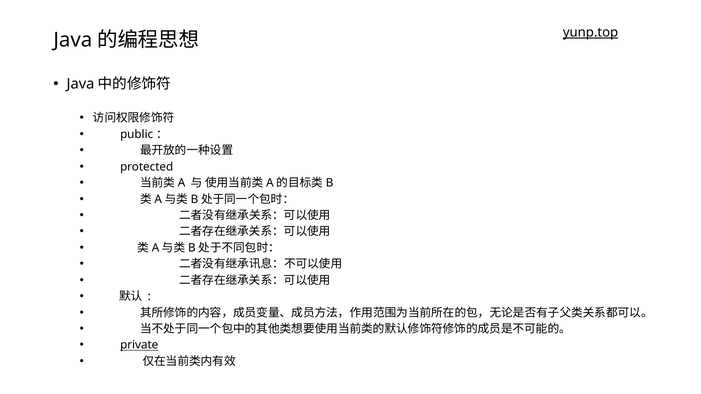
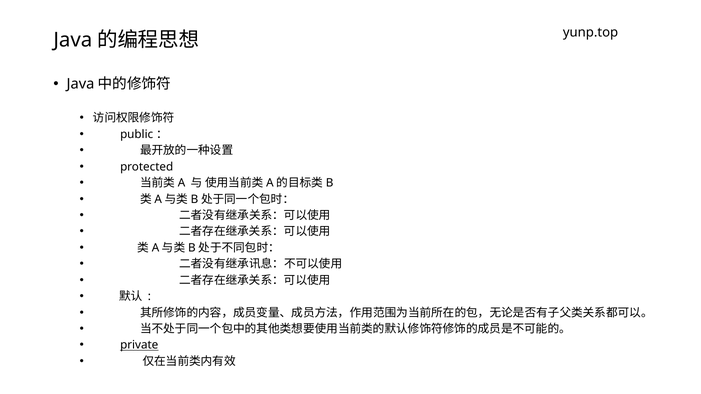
yunp.top underline: present -> none (591, 32)
